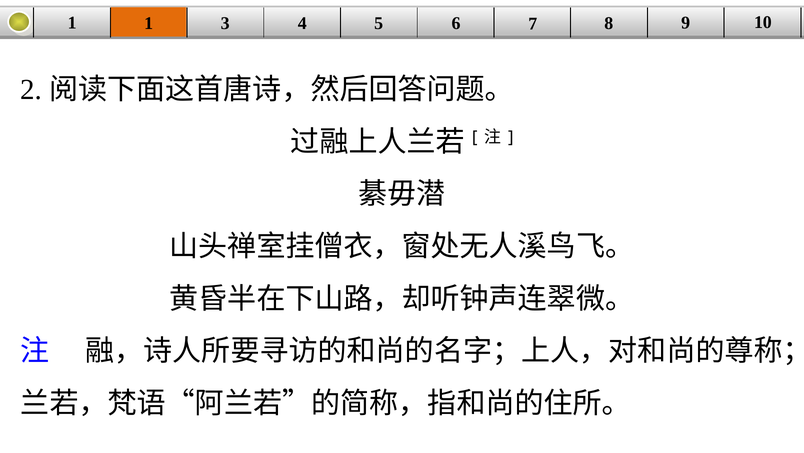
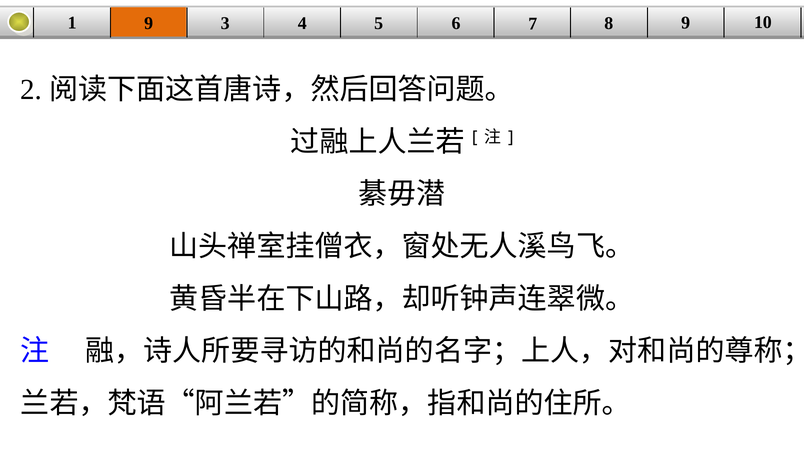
1 1: 1 -> 9 (149, 23)
